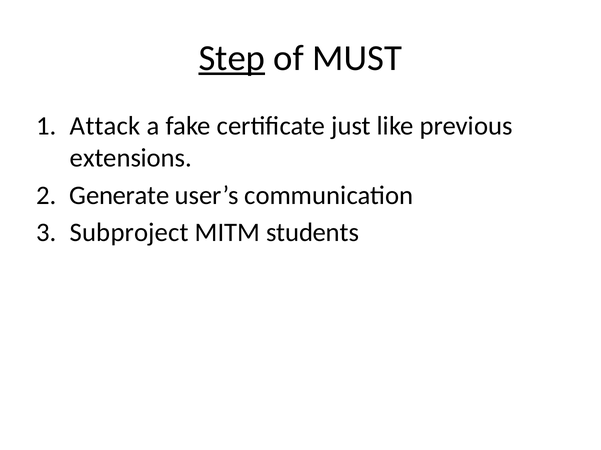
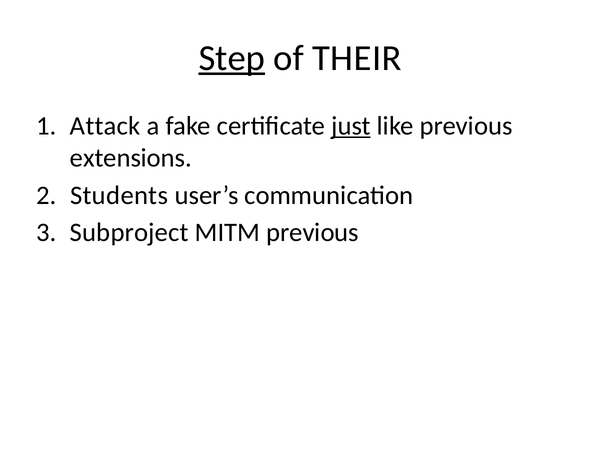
MUST: MUST -> THEIR (357, 58)
just underline: none -> present (351, 126)
Generate: Generate -> Students (119, 196)
MITM students: students -> previous (313, 233)
